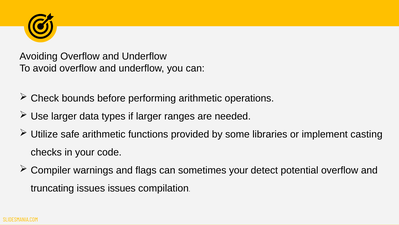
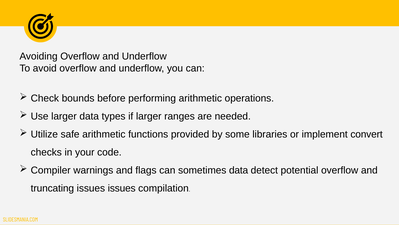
casting: casting -> convert (367, 134)
sometimes your: your -> data (239, 170)
